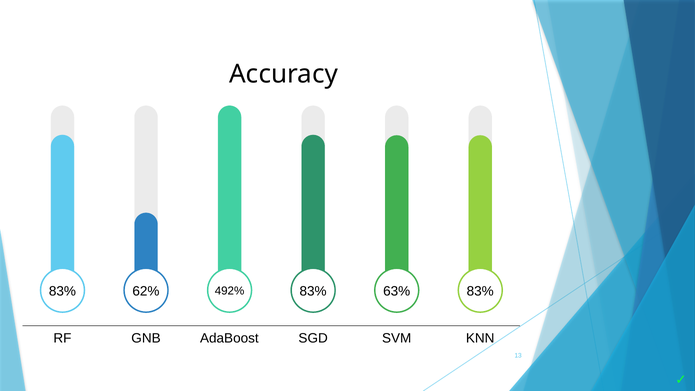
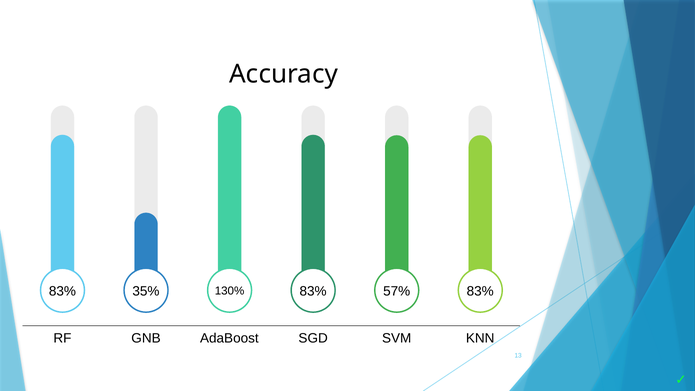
62%: 62% -> 35% (146, 291)
63%: 63% -> 57% (397, 291)
492%: 492% -> 130% (230, 291)
